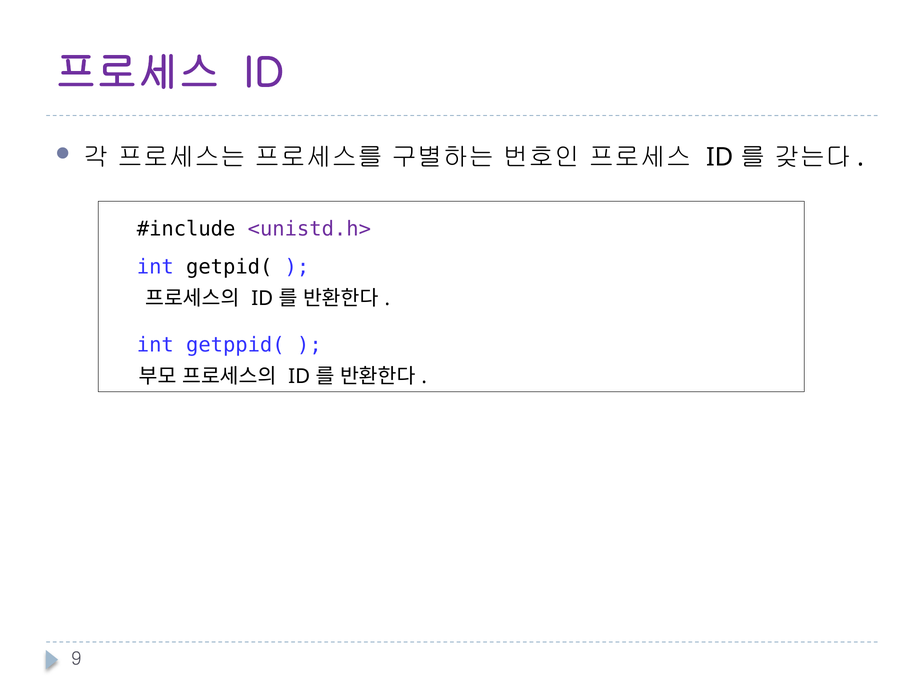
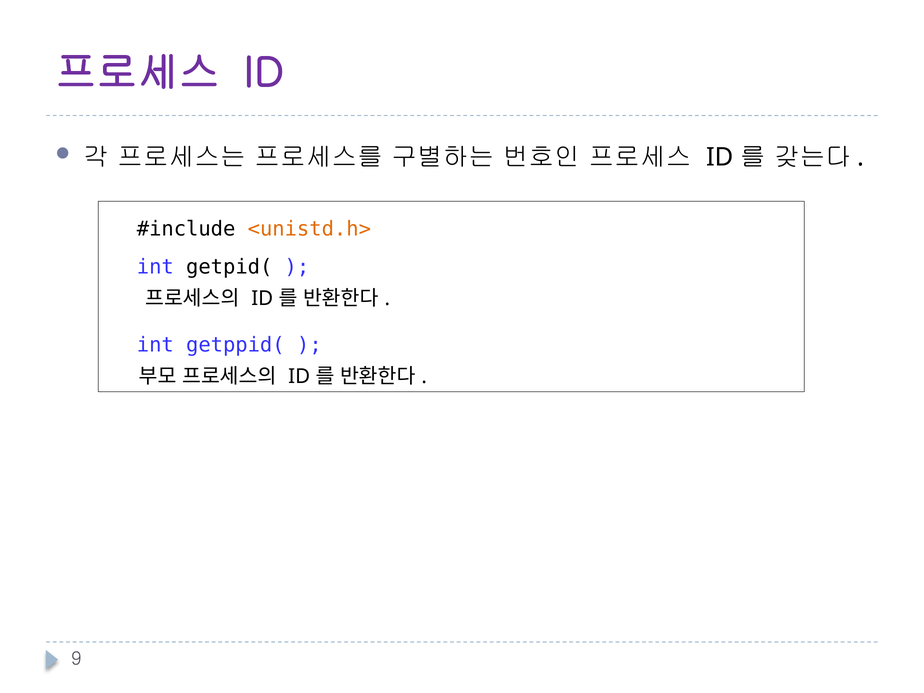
<unistd.h> colour: purple -> orange (309, 229)
